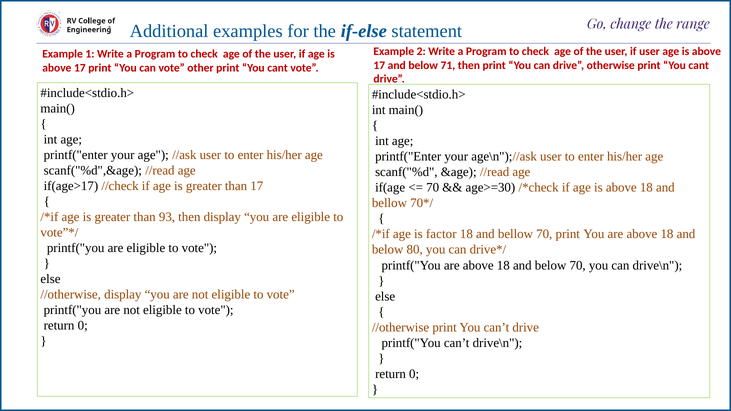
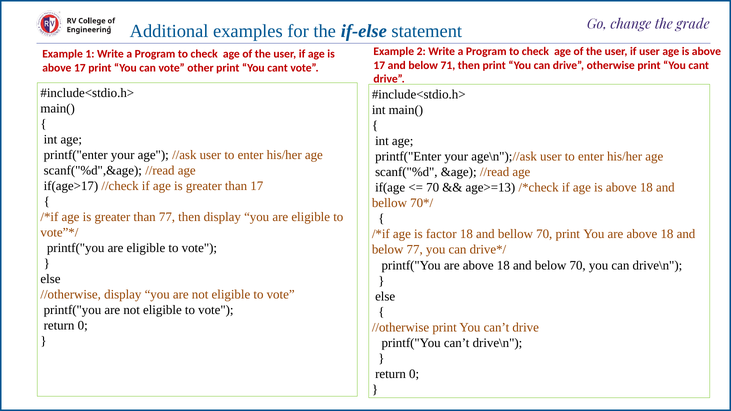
range: range -> grade (693, 24)
age>=30: age>=30 -> age>=13 (490, 188)
than 93: 93 -> 77 (167, 217)
below 80: 80 -> 77 (415, 250)
